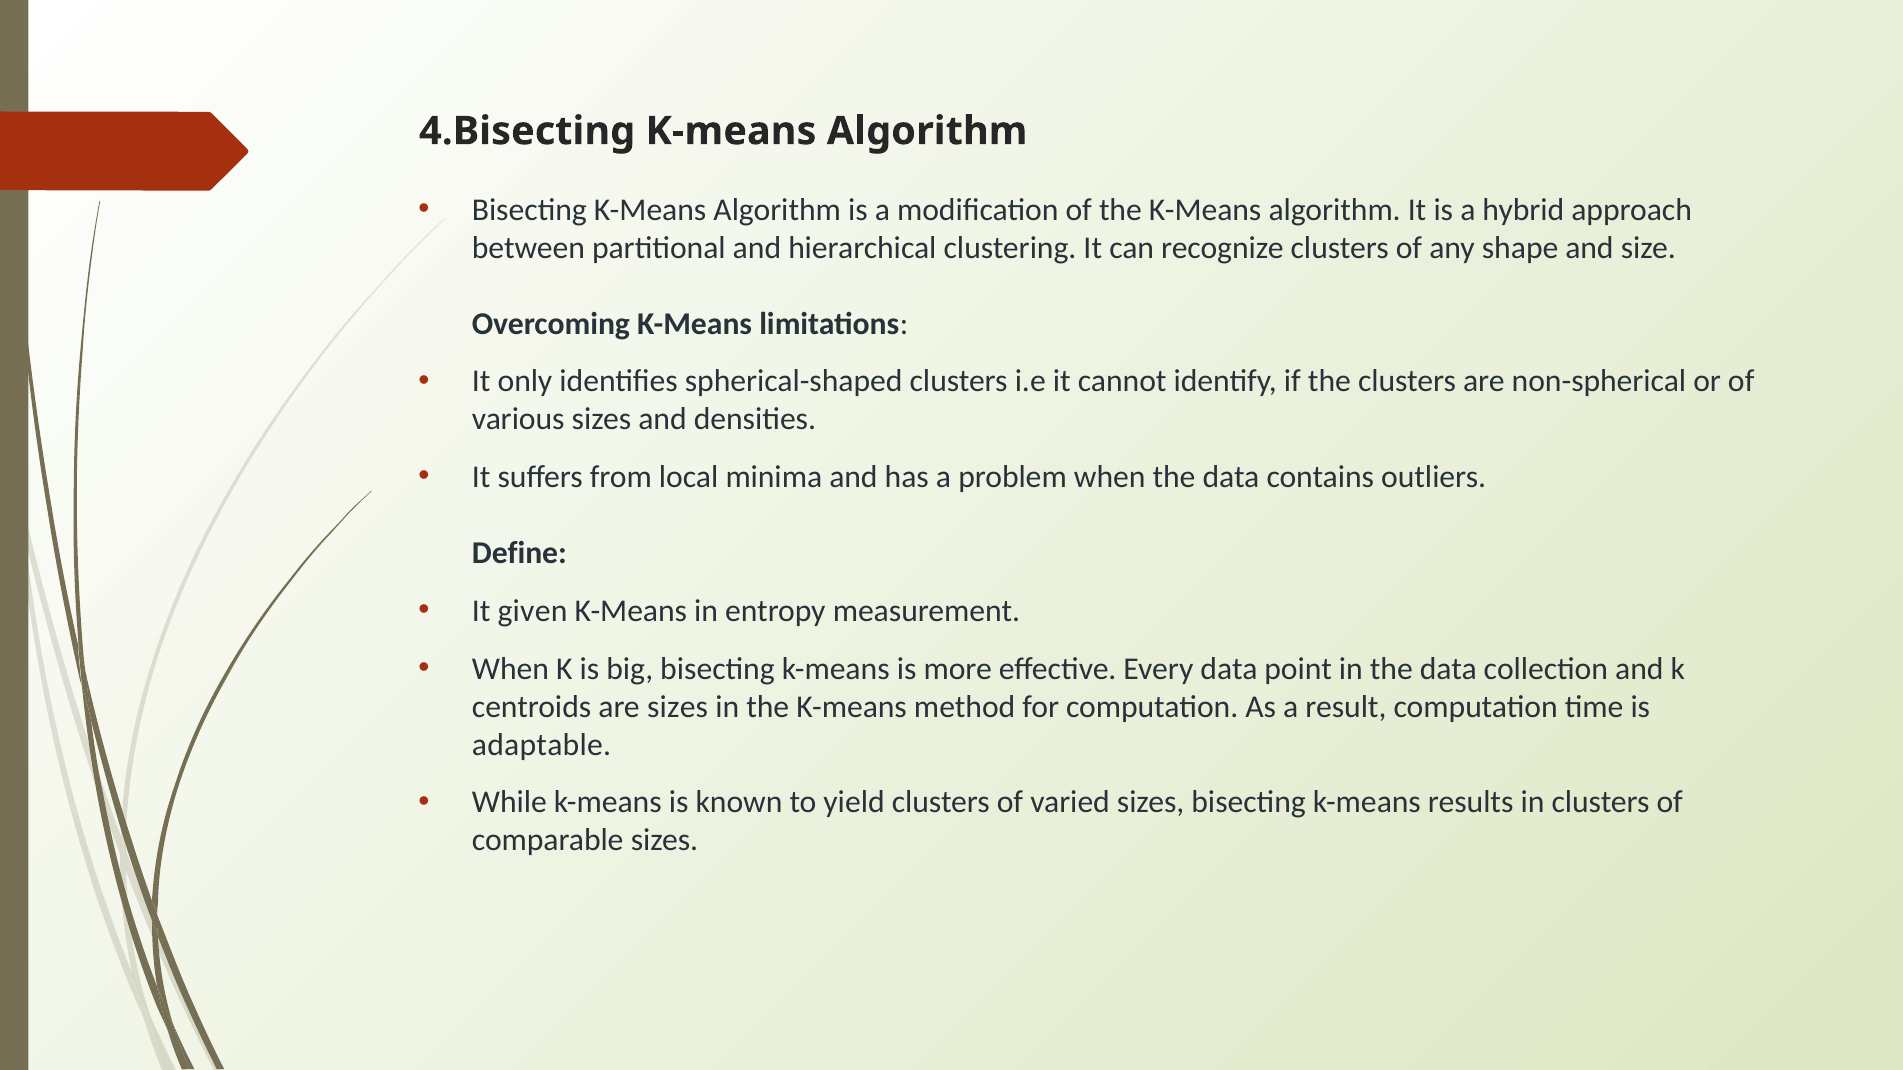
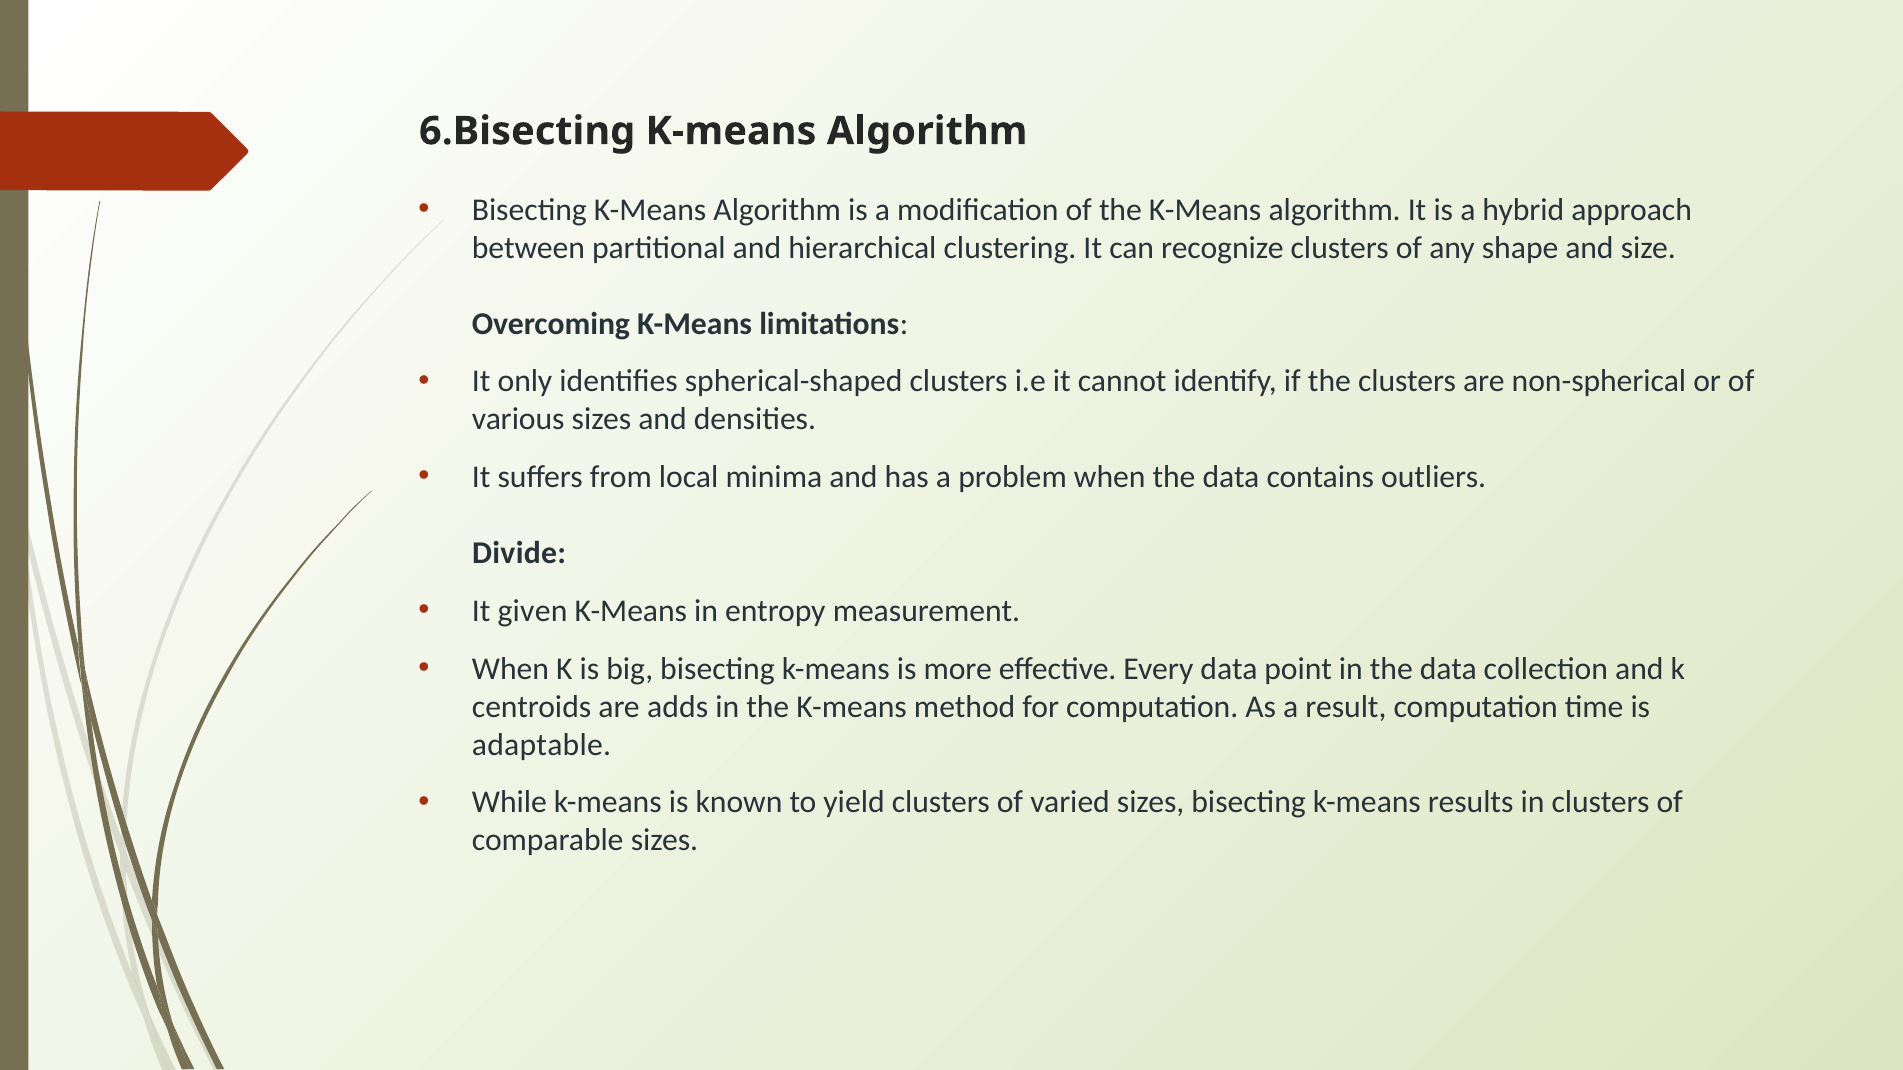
4.Bisecting: 4.Bisecting -> 6.Bisecting (527, 131)
Define: Define -> Divide (519, 553)
are sizes: sizes -> adds (678, 707)
